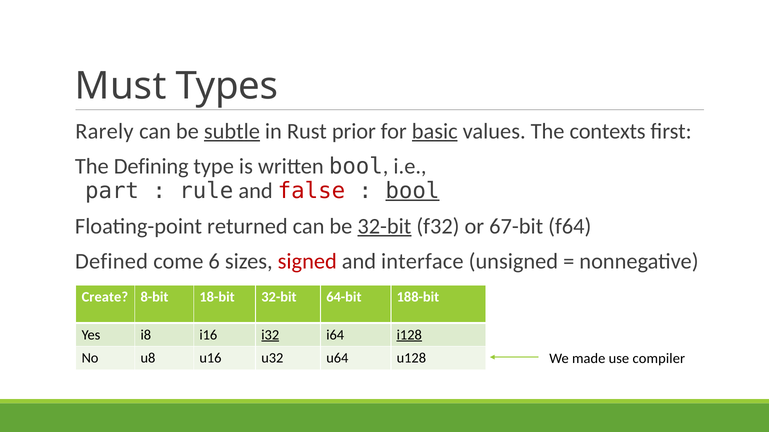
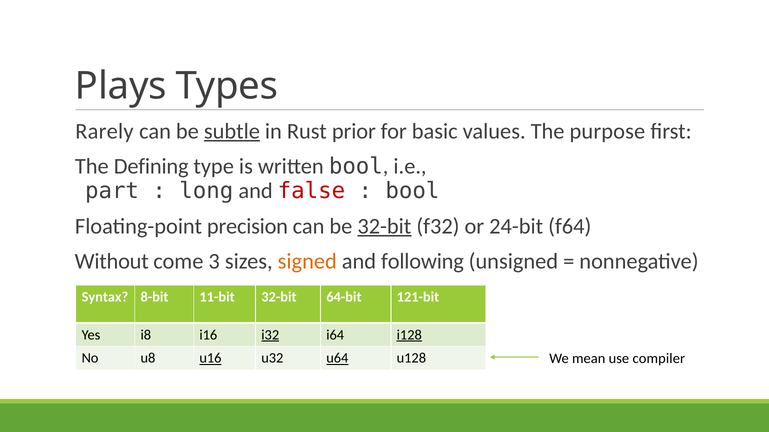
Must: Must -> Plays (121, 86)
basic underline: present -> none (435, 131)
contexts: contexts -> purpose (607, 131)
rule: rule -> long (206, 191)
bool underline: present -> none (412, 191)
returned: returned -> precision (247, 226)
67-bit: 67-bit -> 24-bit (516, 226)
Defined: Defined -> Without (112, 262)
6: 6 -> 3 (214, 262)
signed colour: red -> orange (307, 262)
interface: interface -> following (422, 262)
Create: Create -> Syntax (105, 297)
18-bit: 18-bit -> 11-bit (217, 297)
188-bit: 188-bit -> 121-bit (418, 297)
u16 underline: none -> present (210, 359)
u64 underline: none -> present (337, 359)
made: made -> mean (589, 359)
